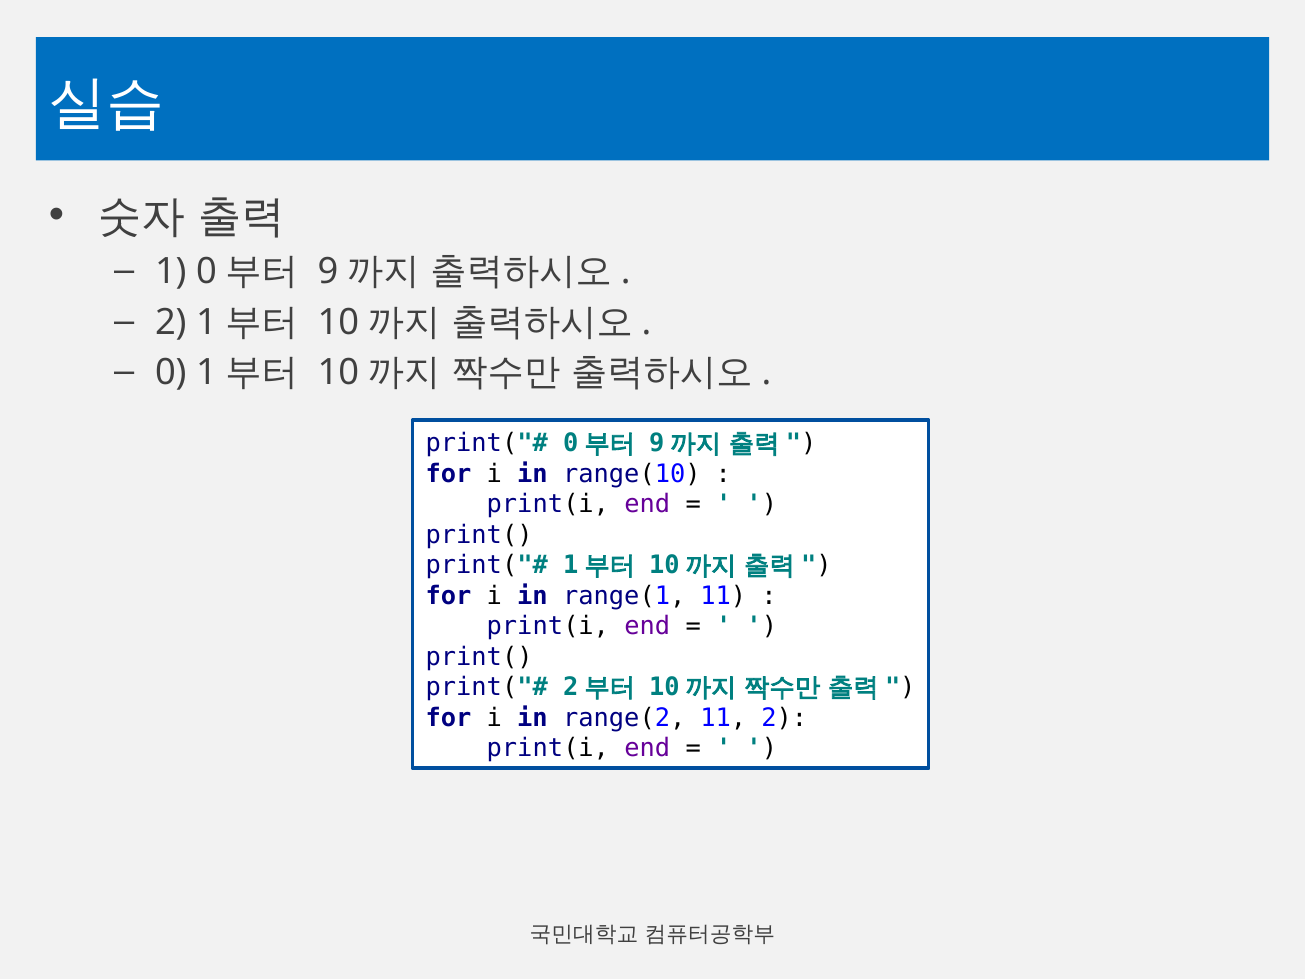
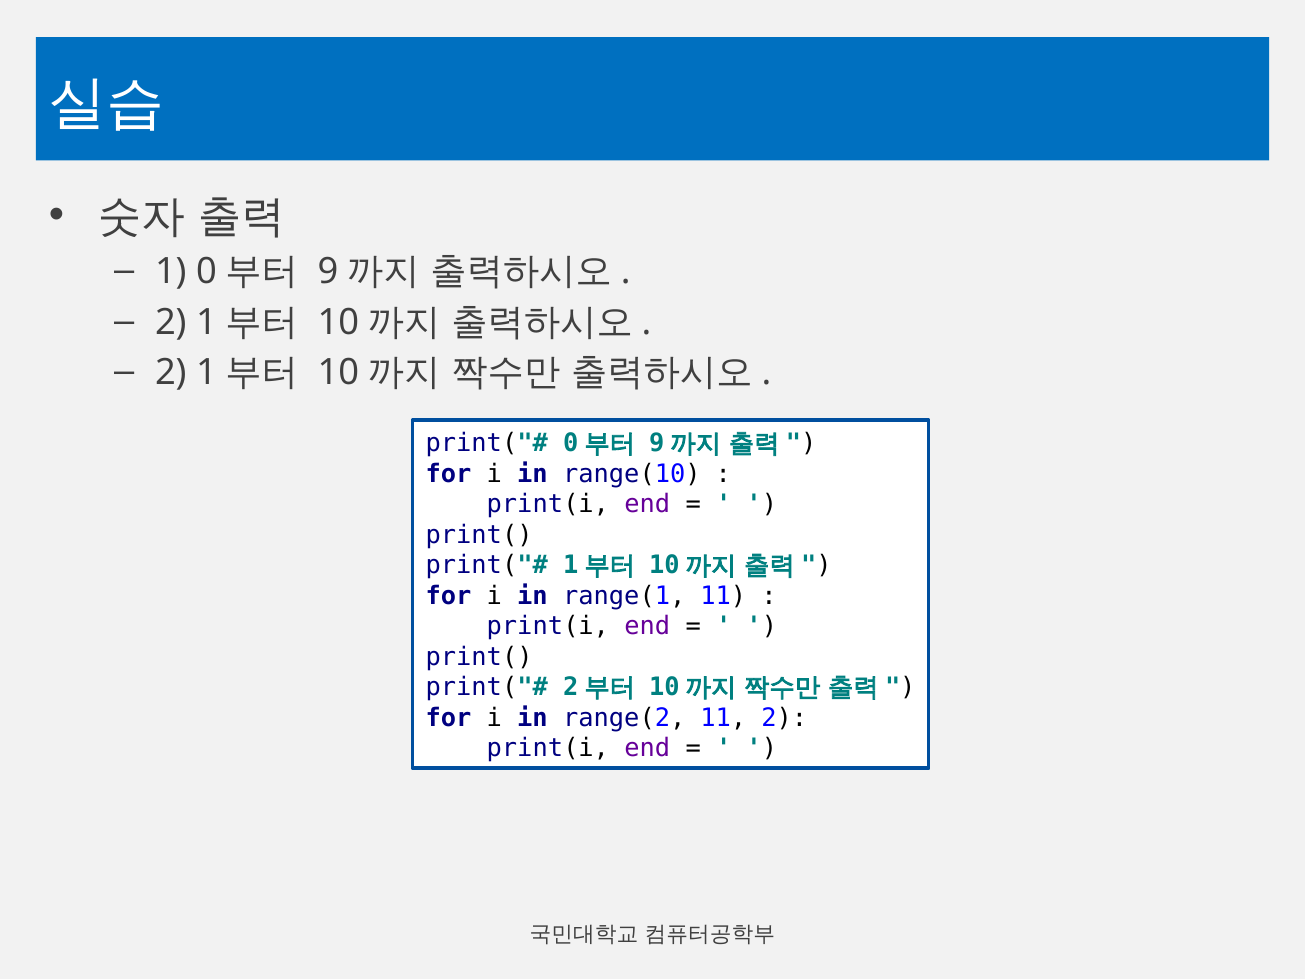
0: 0 -> 2 (171, 373)
